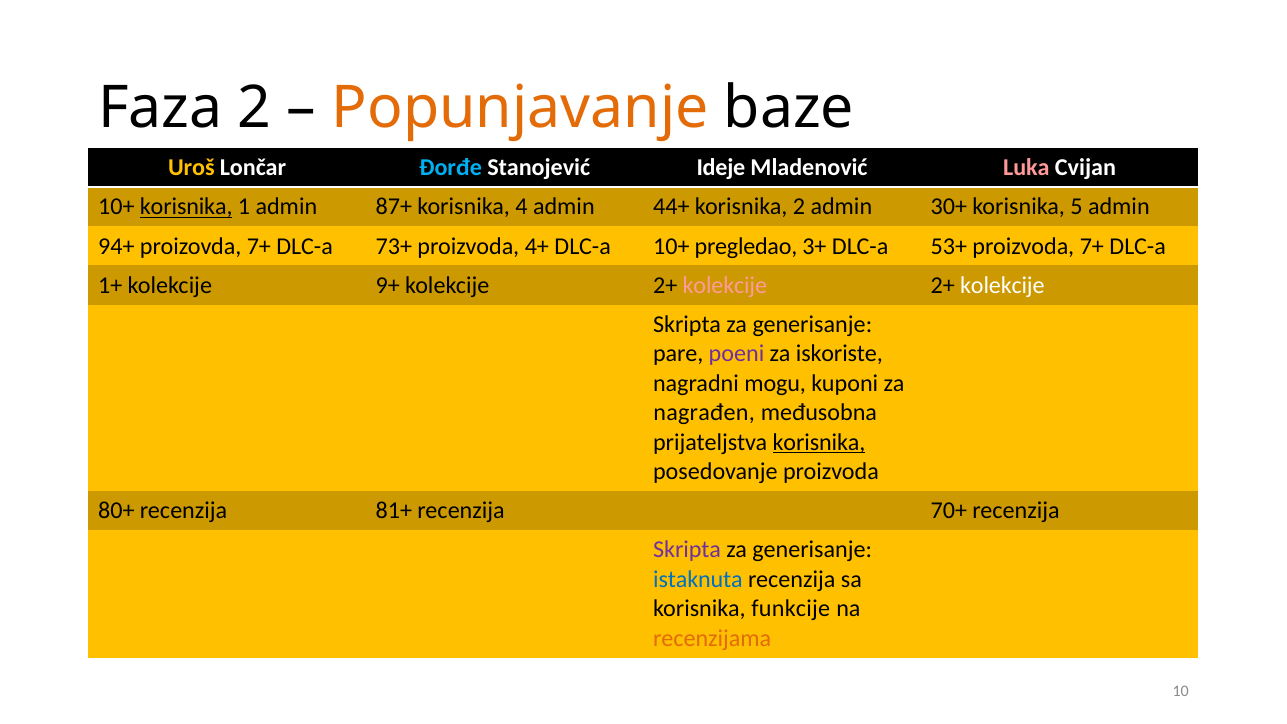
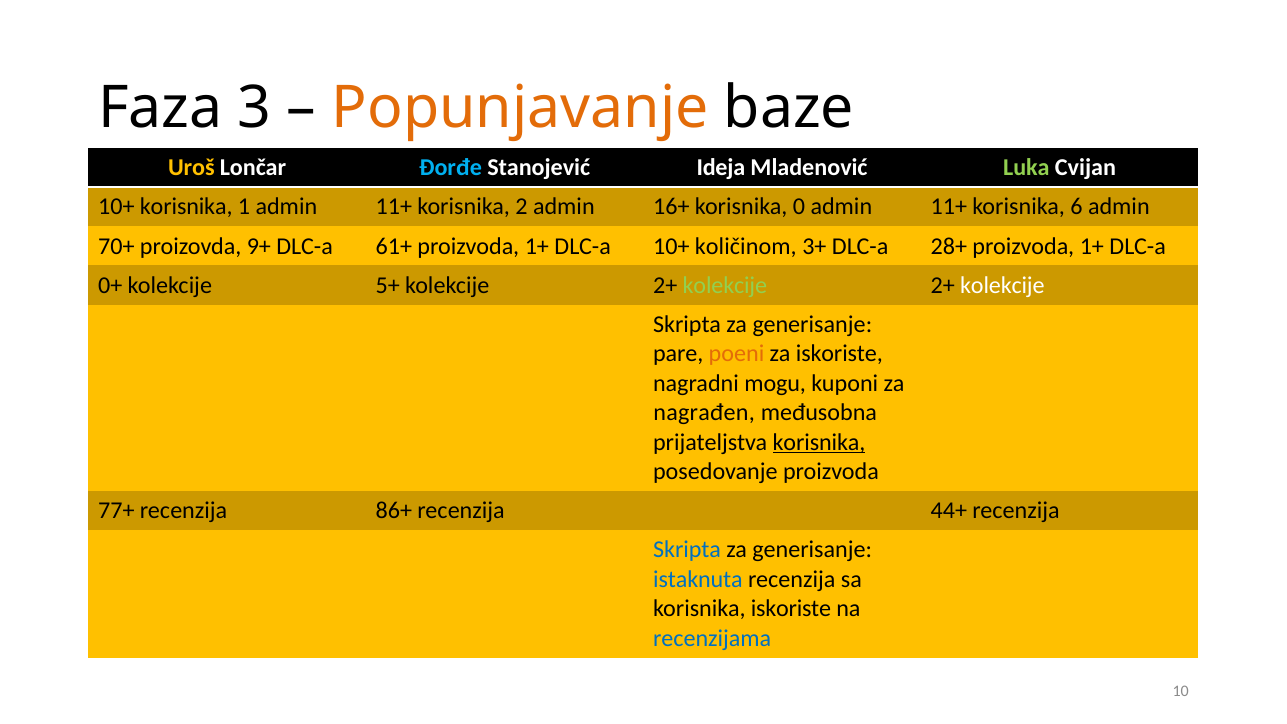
Faza 2: 2 -> 3 (255, 108)
Ideje: Ideje -> Ideja (721, 168)
Luka colour: pink -> light green (1026, 168)
korisnika underline: present -> none (186, 207)
1 admin 87+: 87+ -> 11+ (394, 207)
4: 4 -> 2 (522, 207)
44+: 44+ -> 16+ (671, 207)
korisnika 2: 2 -> 0 (799, 207)
30+: 30+ -> 11+ (949, 207)
5: 5 -> 6 (1077, 207)
94+: 94+ -> 70+ (116, 246)
proizovda 7+: 7+ -> 9+ (259, 246)
73+: 73+ -> 61+ (394, 246)
4+: 4+ -> 1+ (537, 246)
pregledao: pregledao -> količinom (746, 246)
53+: 53+ -> 28+ (949, 246)
7+: 7+ -> 1+ (1092, 246)
1+: 1+ -> 0+ (110, 285)
9+: 9+ -> 5+ (388, 285)
kolekcije colour: pink -> light green (725, 285)
poeni colour: purple -> orange (737, 354)
80+: 80+ -> 77+ (116, 511)
81+: 81+ -> 86+ (394, 511)
70+: 70+ -> 44+ (949, 511)
Skripta colour: purple -> blue (687, 550)
korisnika funkcije: funkcije -> iskoriste (791, 609)
recenzijama colour: orange -> blue (712, 638)
